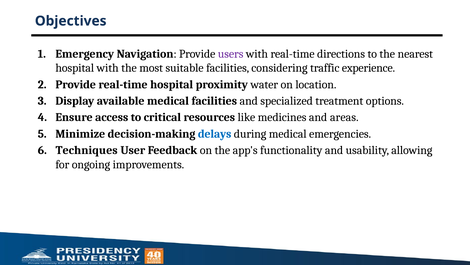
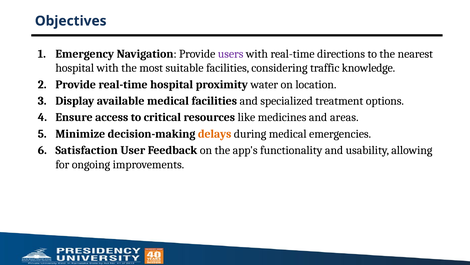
experience: experience -> knowledge (368, 68)
delays colour: blue -> orange (215, 134)
Techniques: Techniques -> Satisfaction (87, 150)
